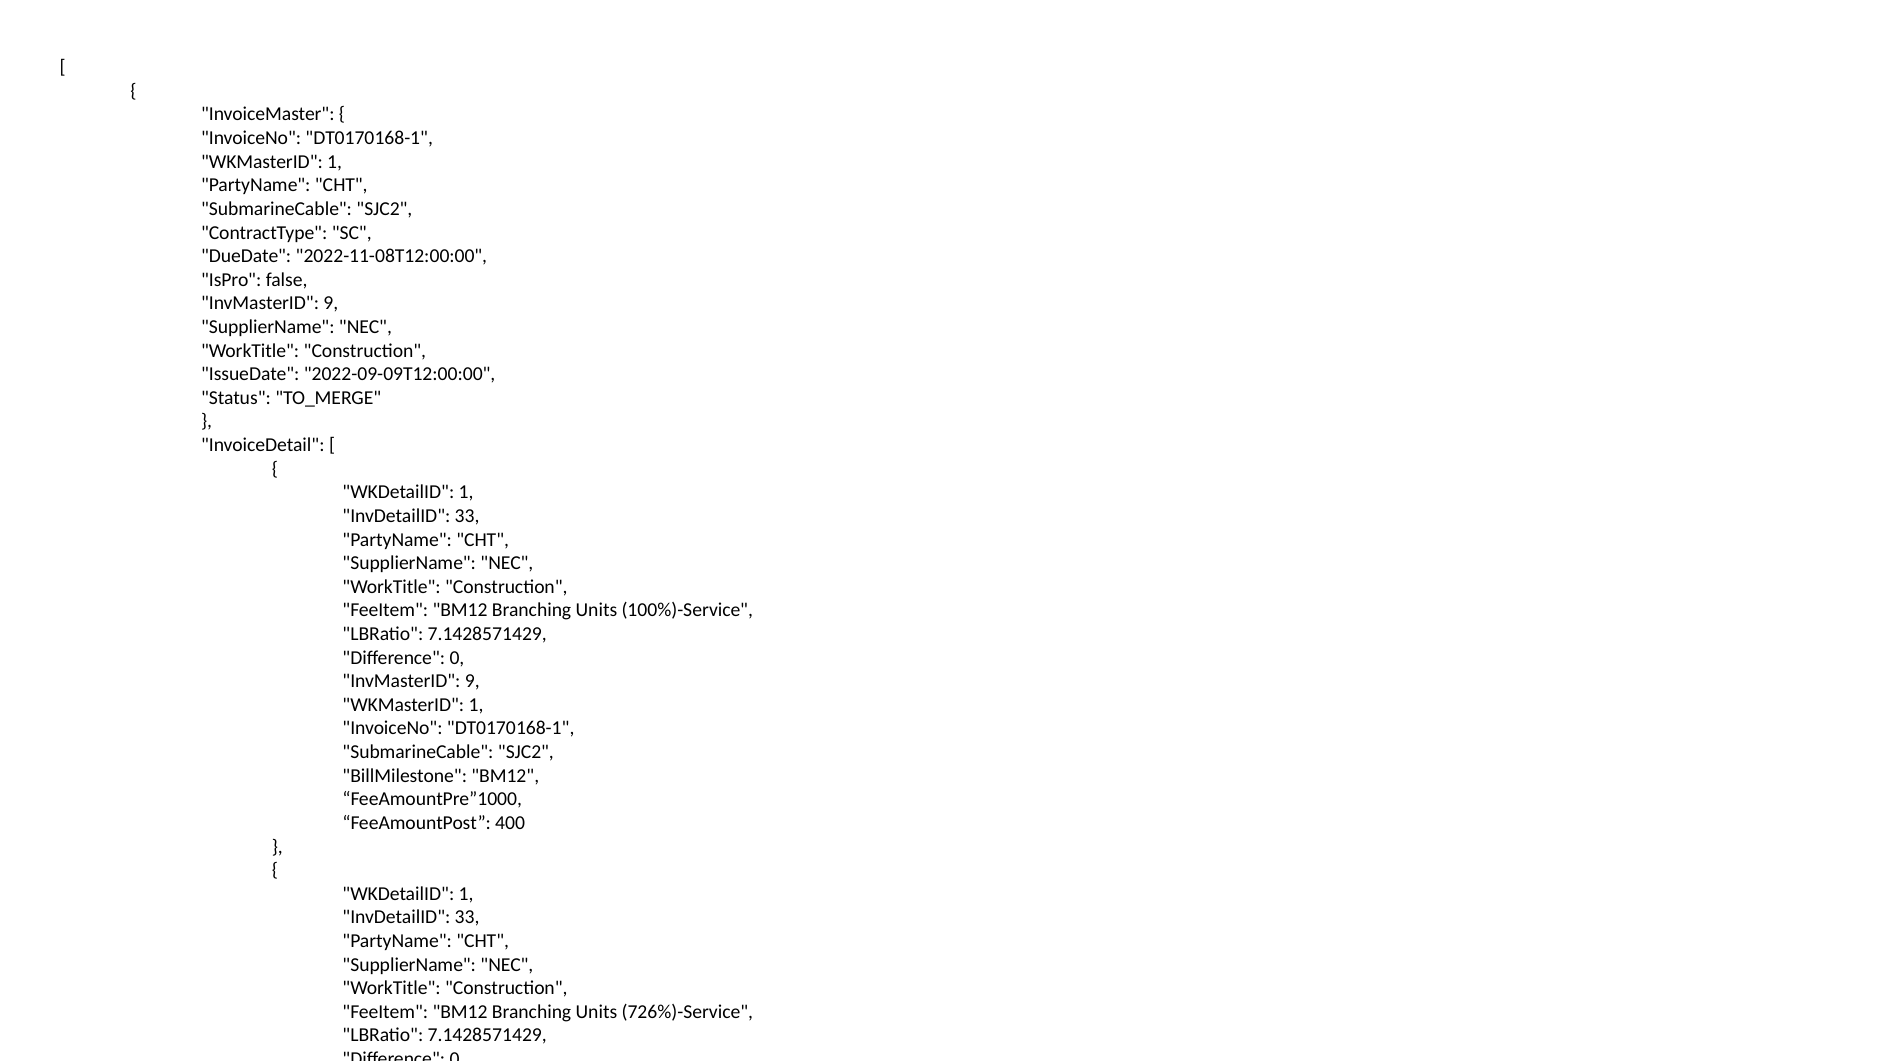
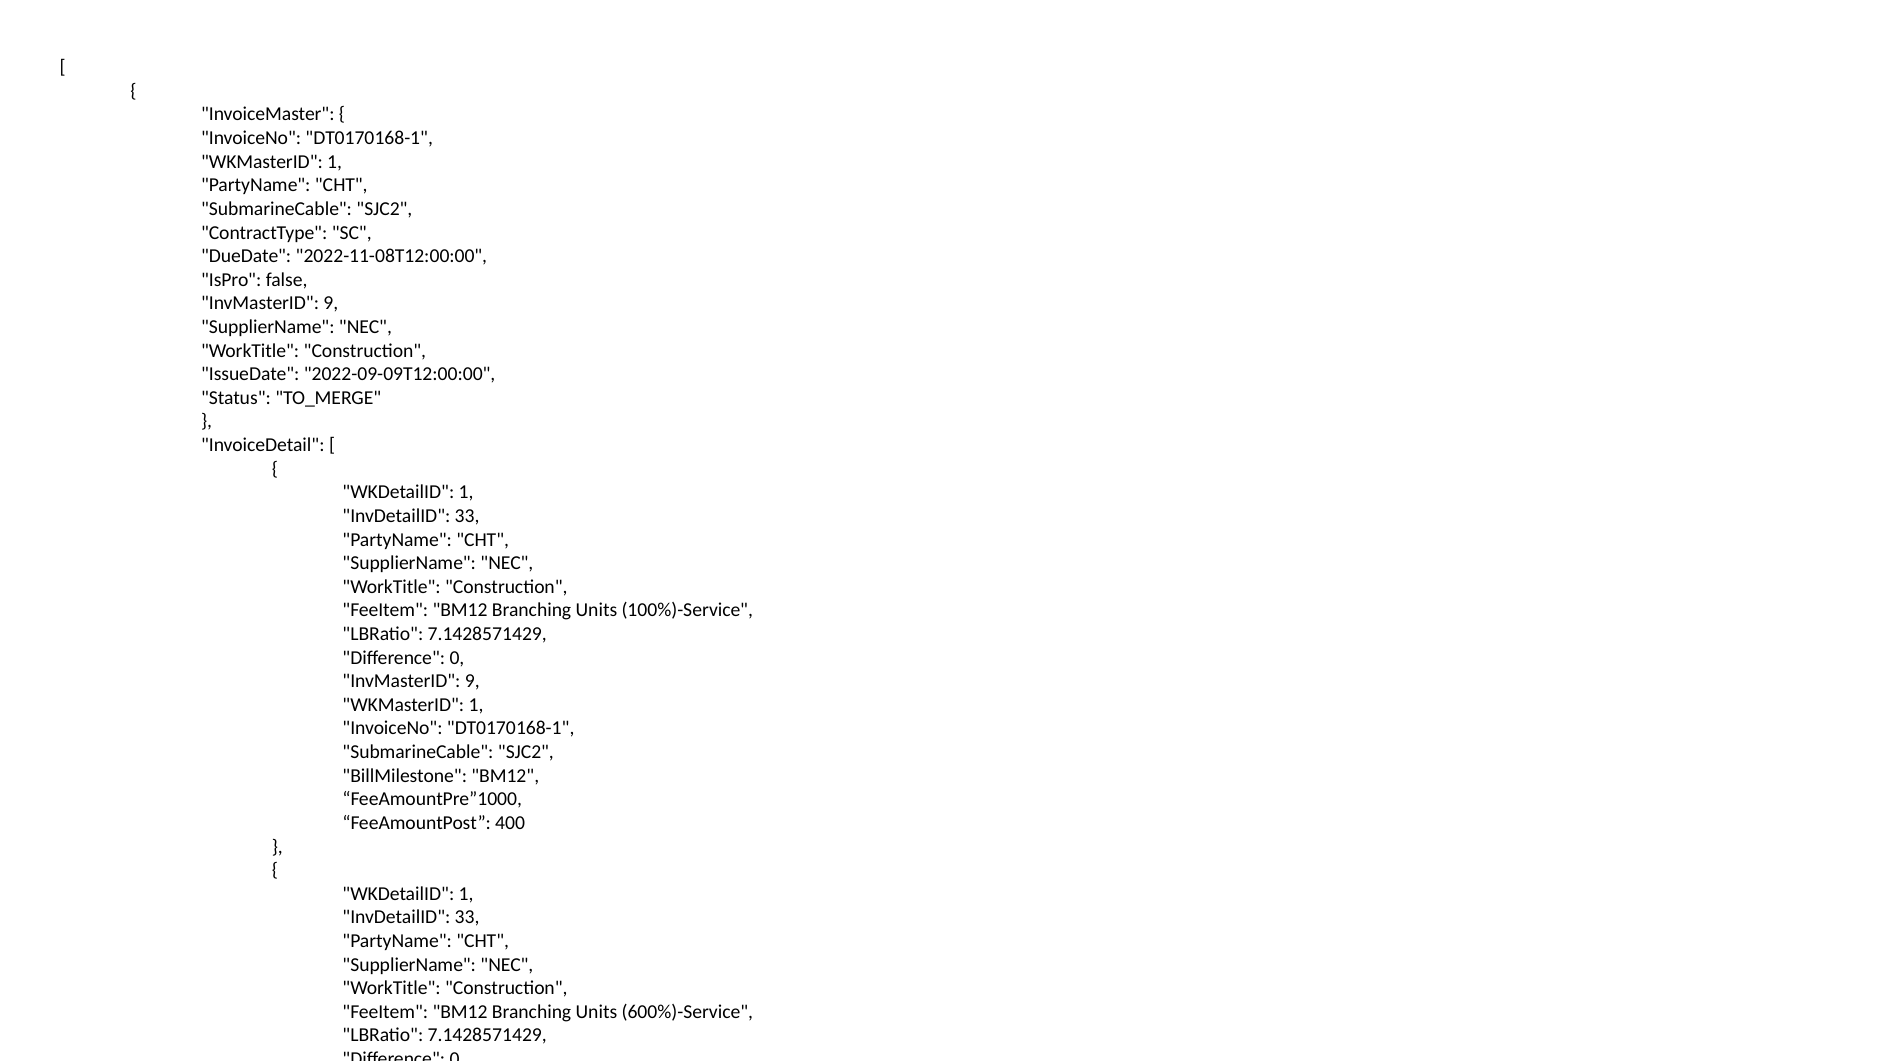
726%)-Service: 726%)-Service -> 600%)-Service (687, 1012)
